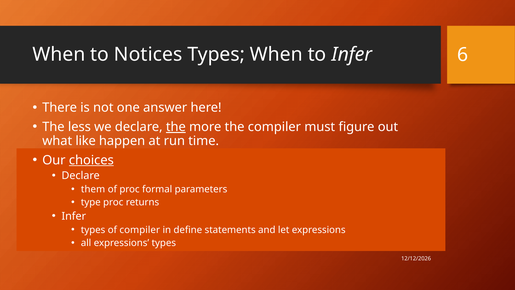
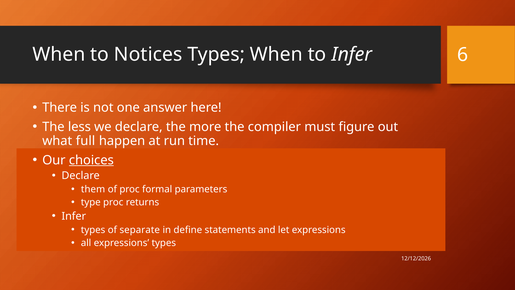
the underline: present -> none (176, 127)
like: like -> full (85, 141)
of compiler: compiler -> separate (140, 230)
